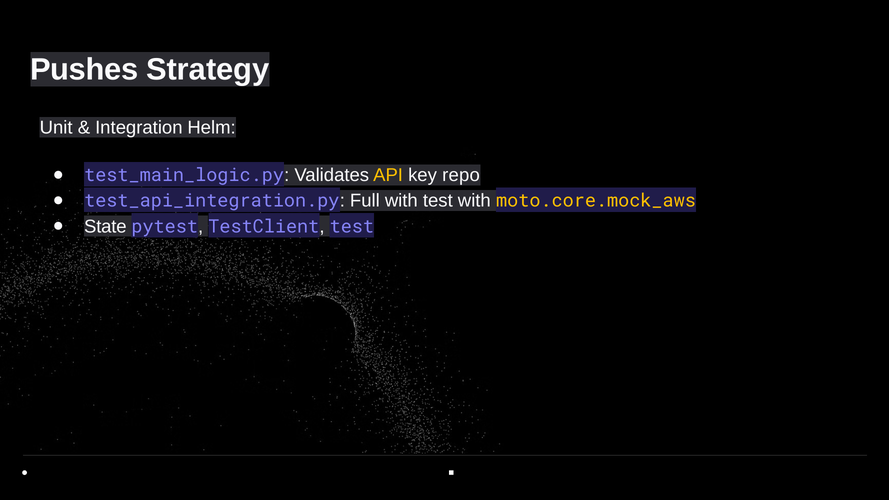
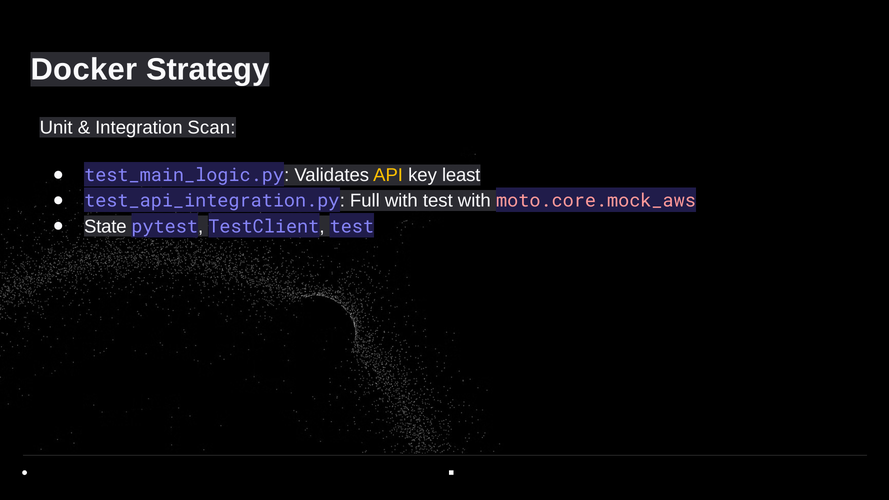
Pushes: Pushes -> Docker (84, 70)
Helm: Helm -> Scan (211, 128)
repo: repo -> least (461, 175)
moto.core.mock_aws colour: yellow -> pink (596, 201)
